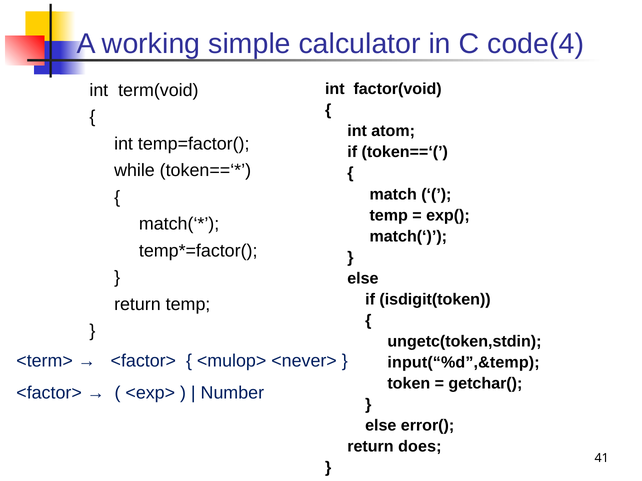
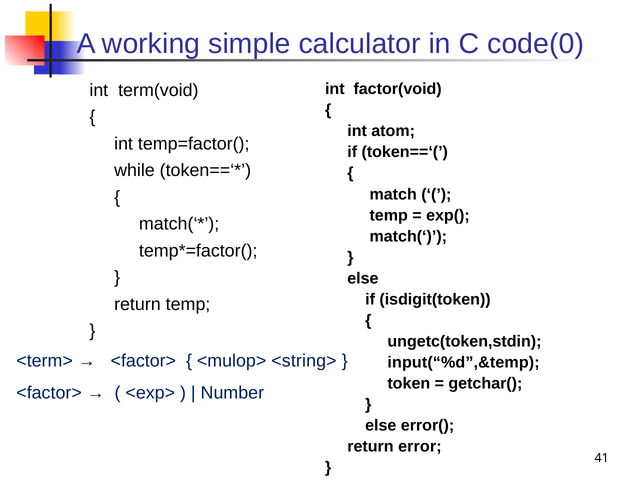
code(4: code(4 -> code(0 (536, 44)
<never>: <never> -> <string> (304, 361)
does: does -> error (420, 447)
